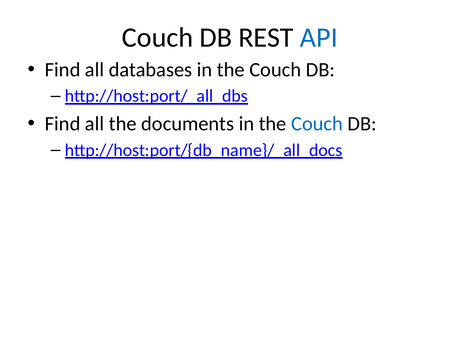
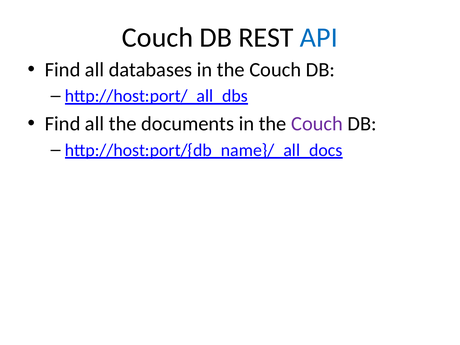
Couch colour: blue -> purple (317, 124)
